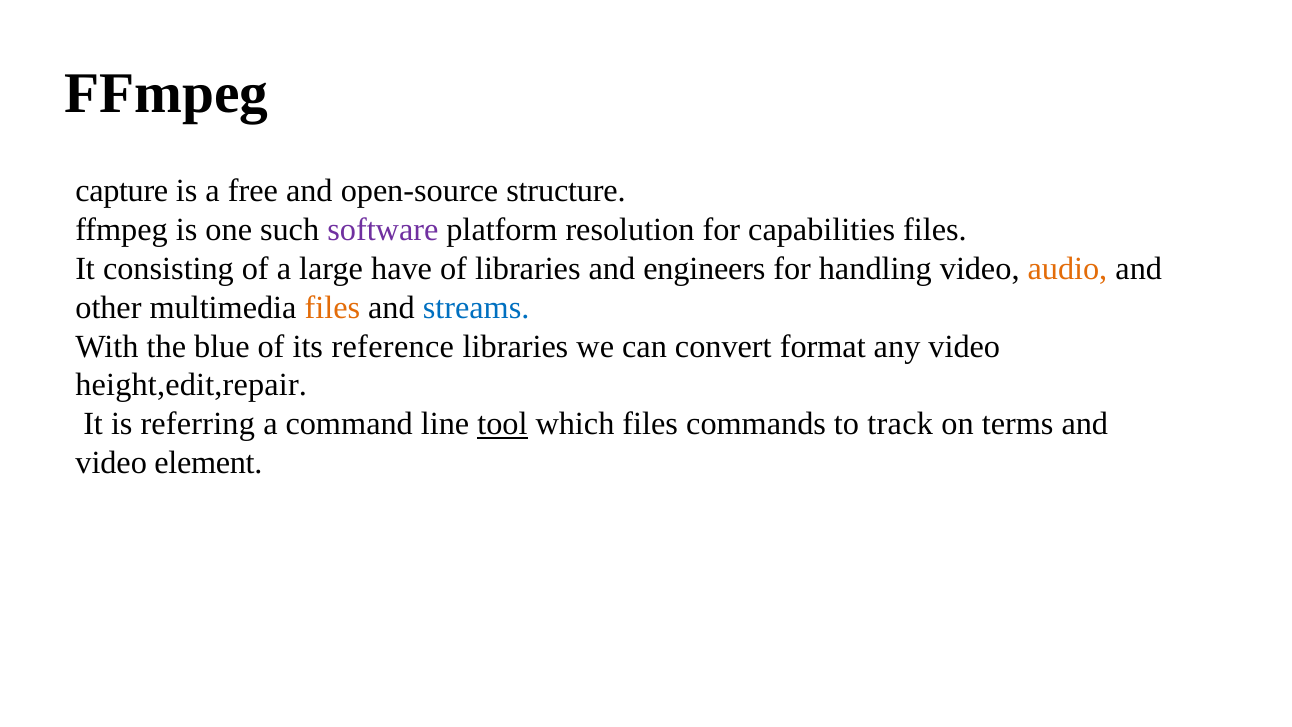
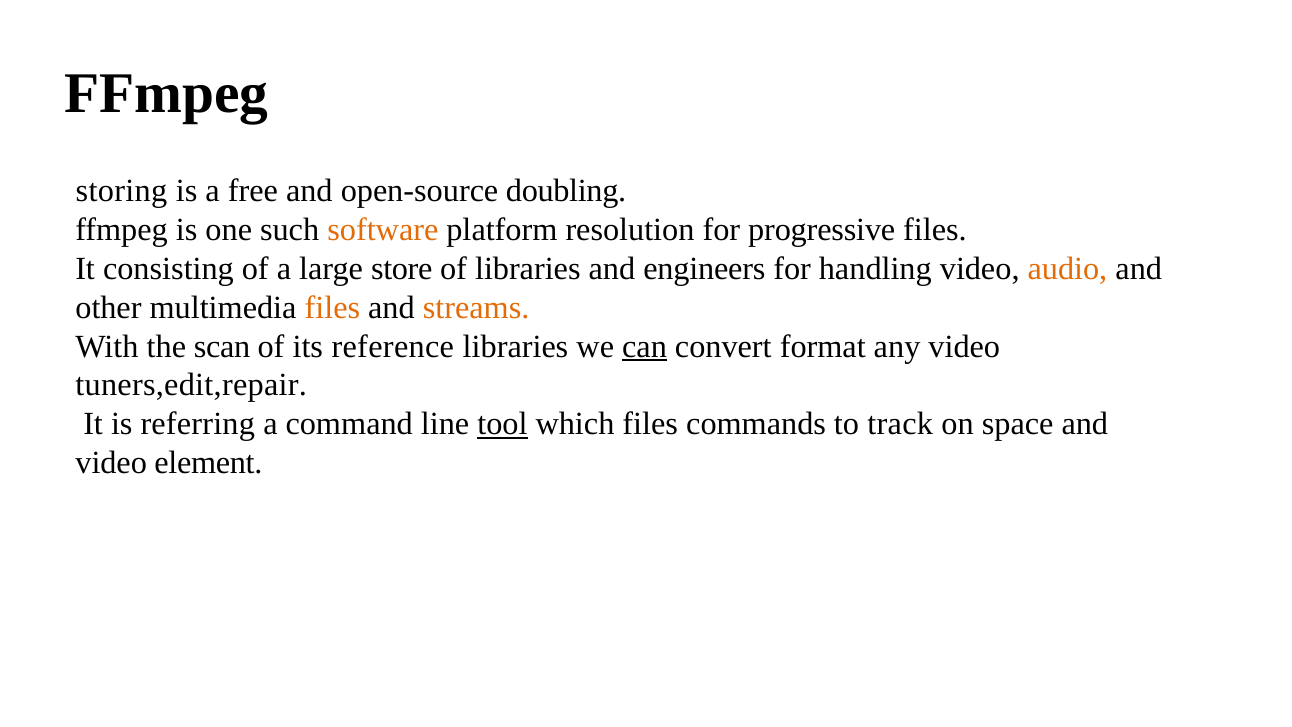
capture: capture -> storing (121, 191)
structure: structure -> doubling (566, 191)
software colour: purple -> orange (383, 230)
capabilities: capabilities -> progressive (822, 230)
have: have -> store (402, 269)
streams colour: blue -> orange (476, 308)
blue: blue -> scan (222, 346)
can underline: none -> present (645, 346)
height,edit,repair: height,edit,repair -> tuners,edit,repair (191, 385)
terms: terms -> space (1018, 424)
